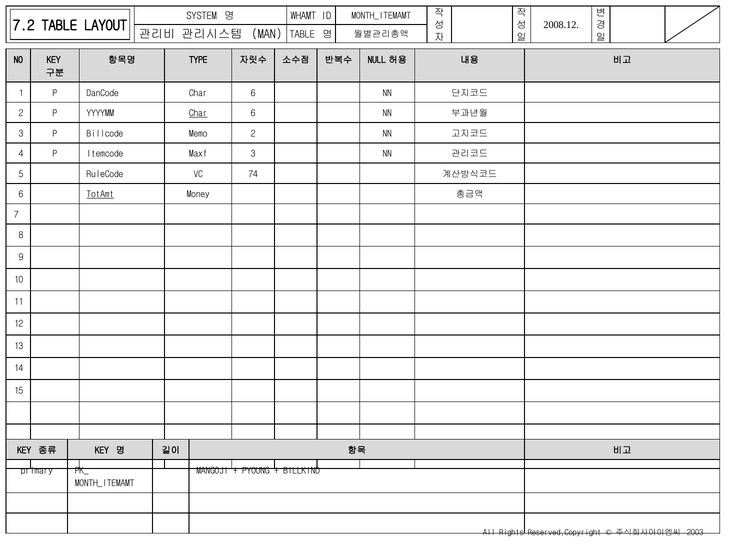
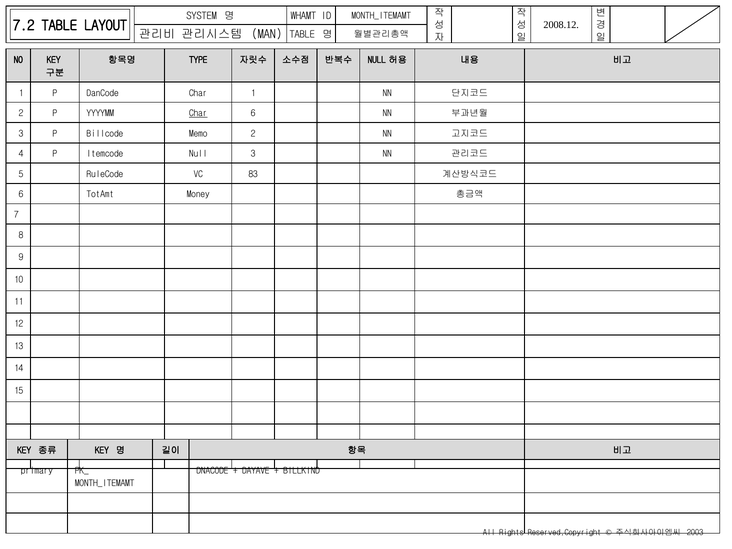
DanCode Char 6: 6 -> 1 (253, 93)
Itemcode Maxf: Maxf -> Null (198, 154)
74: 74 -> 83 (253, 174)
TotAmt underline: present -> none (100, 194)
MANGOJI: MANGOJI -> DNACODE (212, 470)
PYOUNG: PYOUNG -> DAYAVE (256, 470)
